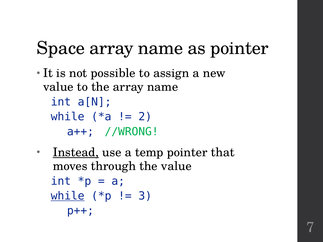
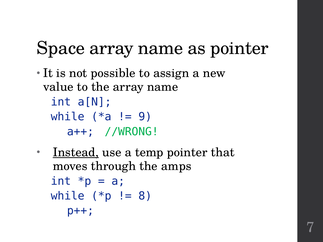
2: 2 -> 9 (145, 117)
the value: value -> amps (176, 166)
while underline: present -> none (68, 196)
3: 3 -> 8 (145, 196)
